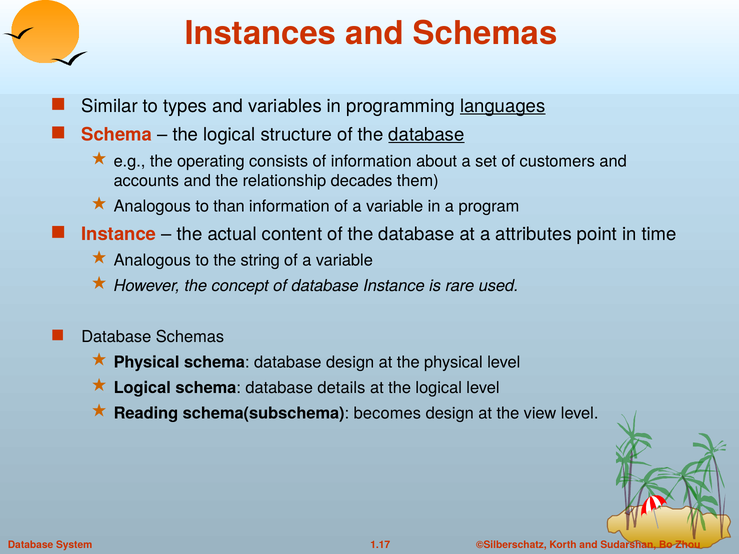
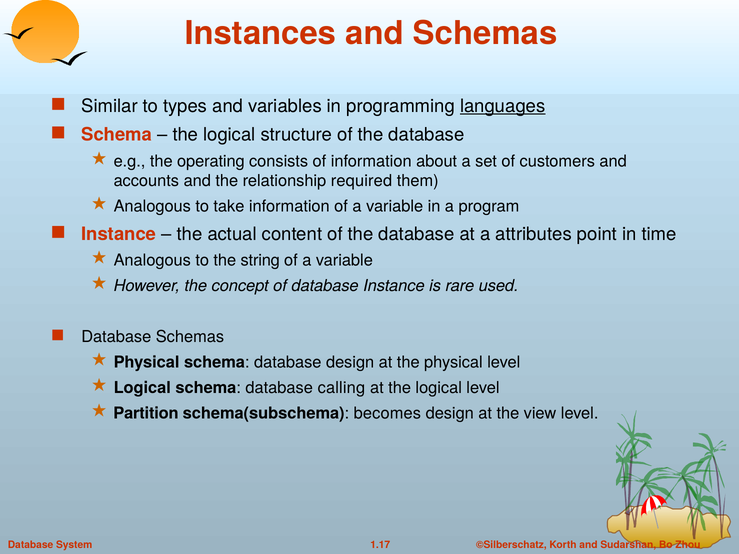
database underline: present -> none (426, 135)
decades: decades -> required (361, 181)
than: than -> take (229, 206)
details: details -> calling (341, 388)
Reading: Reading -> Partition (146, 413)
